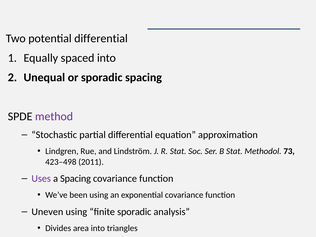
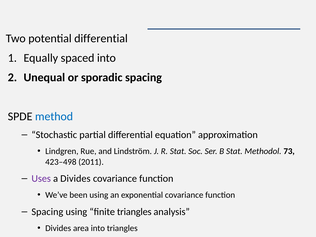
method colour: purple -> blue (54, 117)
a Spacing: Spacing -> Divides (75, 179)
Uneven: Uneven -> Spacing (47, 212)
finite sporadic: sporadic -> triangles (134, 212)
